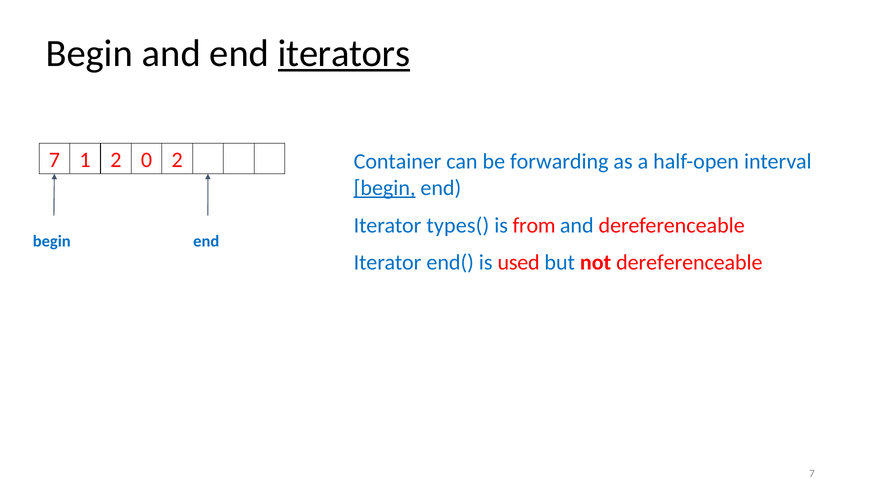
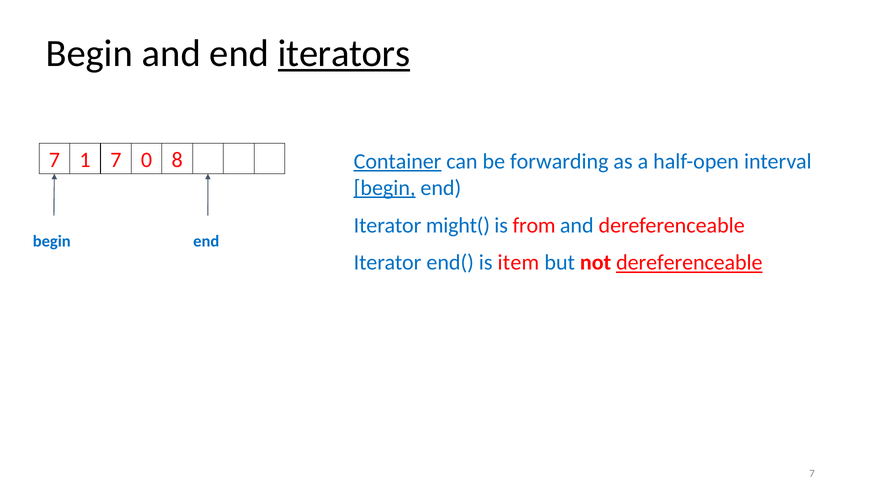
1 2: 2 -> 7 (116, 160)
0 2: 2 -> 8 (177, 160)
Container underline: none -> present (398, 161)
types(: types( -> might( (458, 225)
used: used -> item (518, 263)
dereferenceable underline: none -> present (689, 263)
